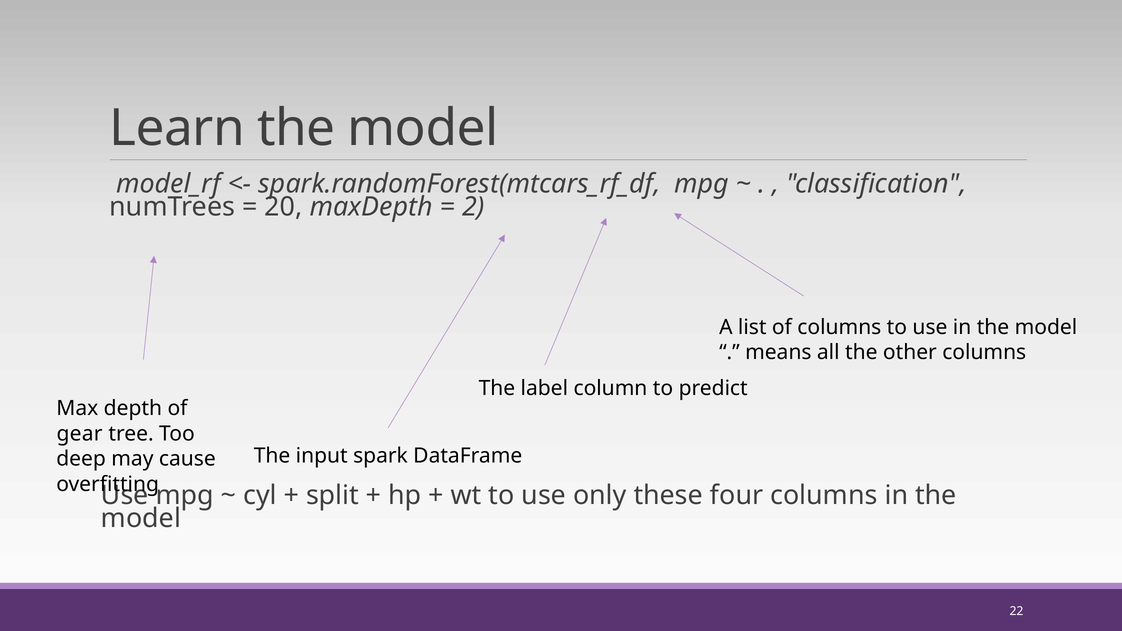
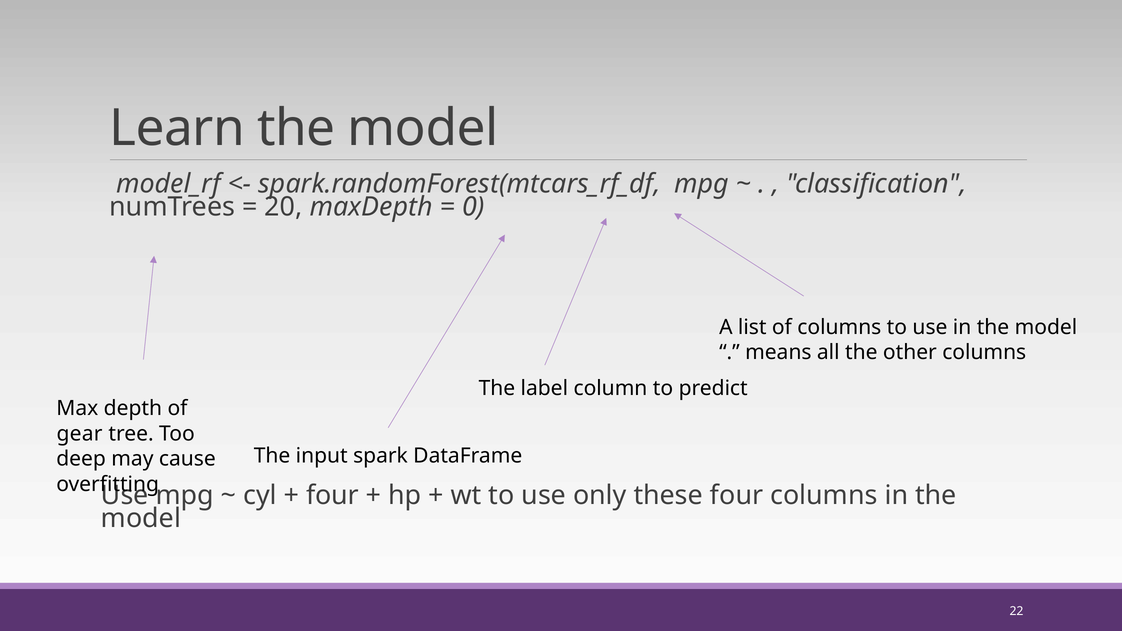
2: 2 -> 0 (473, 207)
split: split -> four (332, 495)
